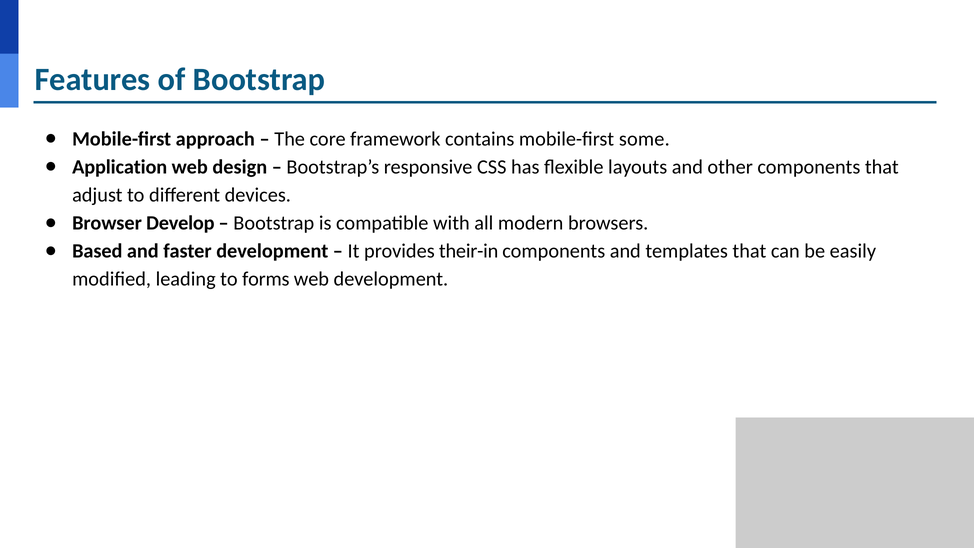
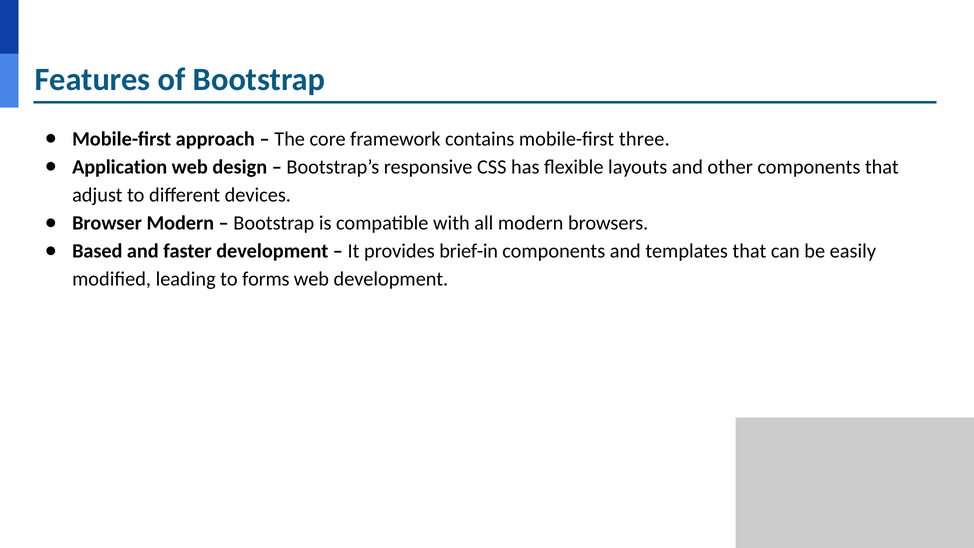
some: some -> three (644, 139)
Browser Develop: Develop -> Modern (180, 223)
their-in: their-in -> brief-in (469, 251)
